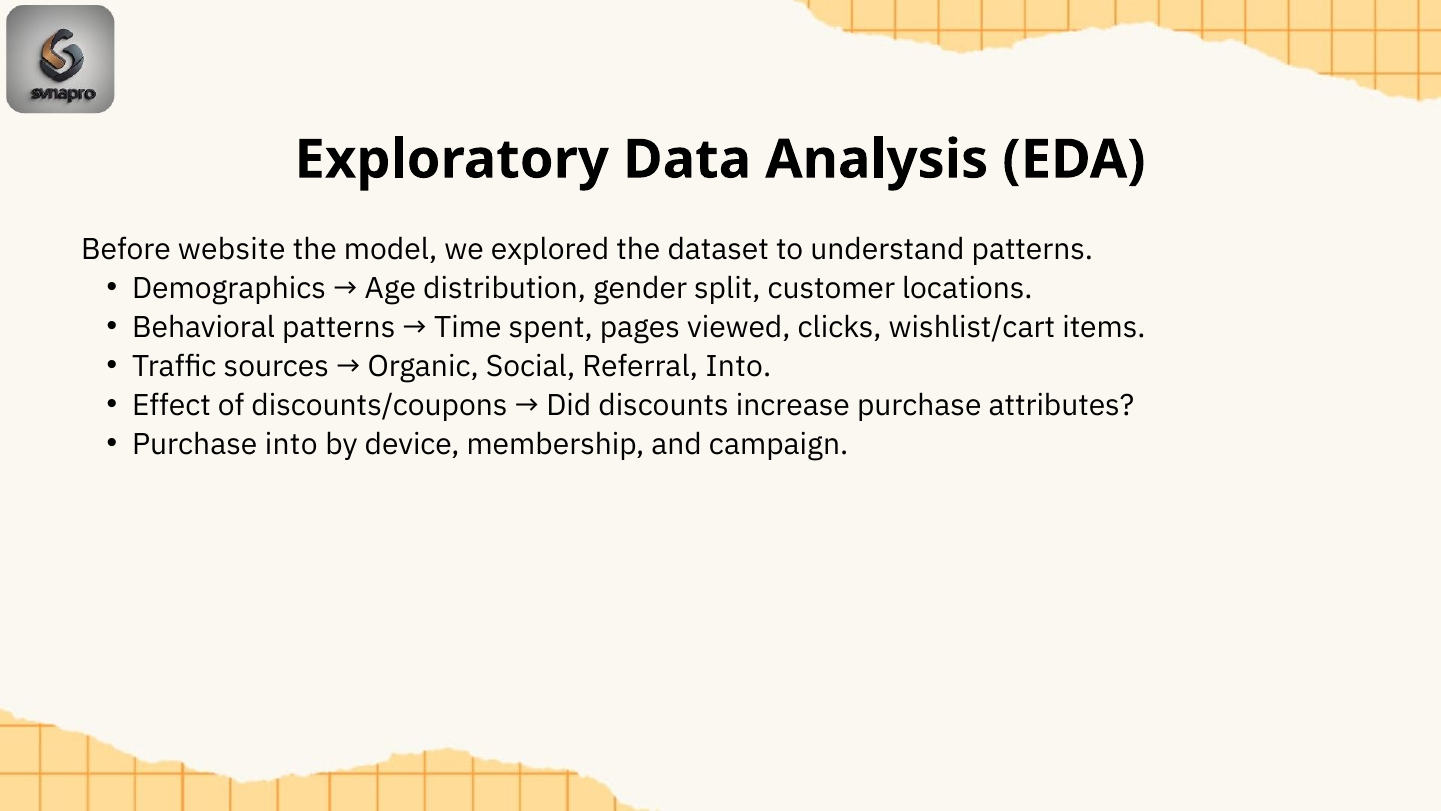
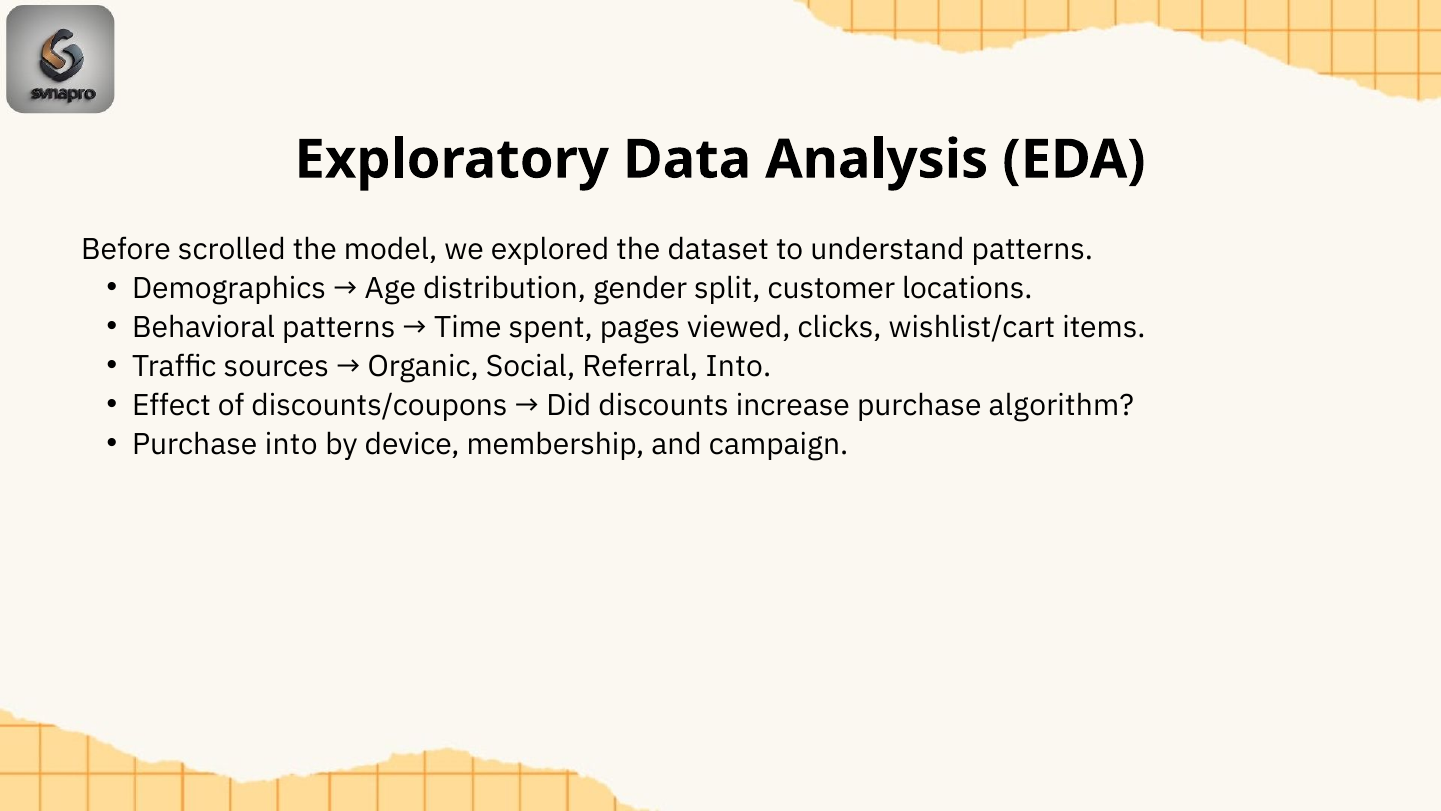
website: website -> scrolled (232, 249)
attributes: attributes -> algorithm (1061, 405)
